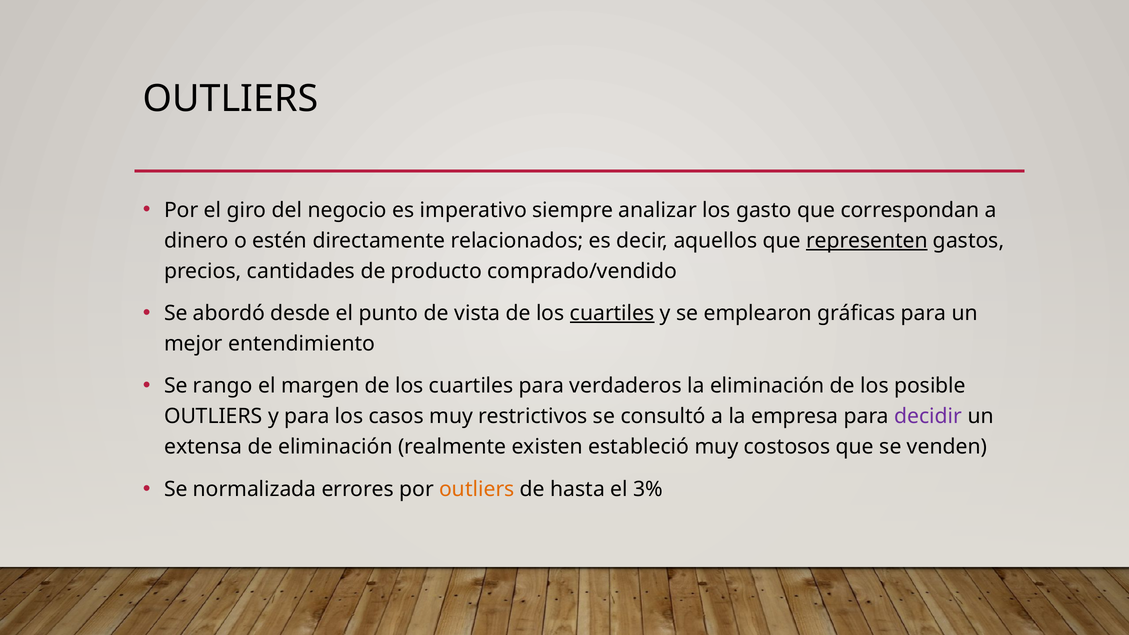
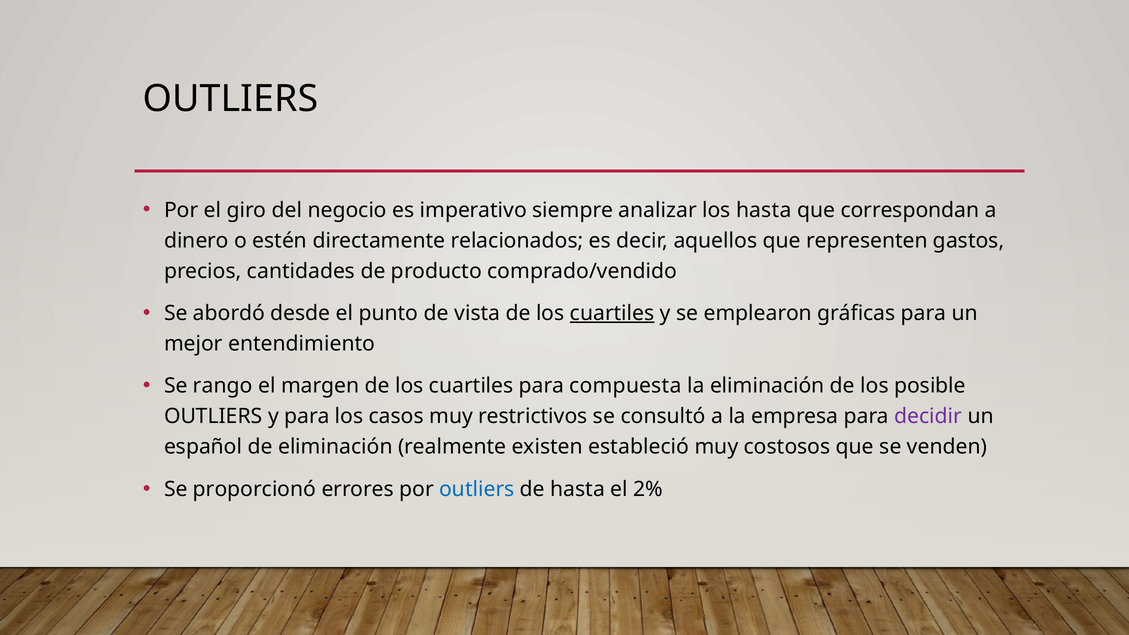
los gasto: gasto -> hasta (764, 210)
representen underline: present -> none (867, 241)
verdaderos: verdaderos -> compuesta (625, 386)
extensa: extensa -> español (203, 447)
normalizada: normalizada -> proporcionó (255, 489)
outliers colour: orange -> blue (477, 489)
3%: 3% -> 2% (648, 489)
